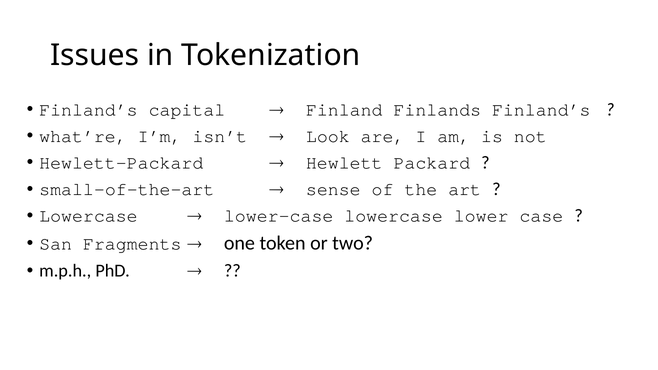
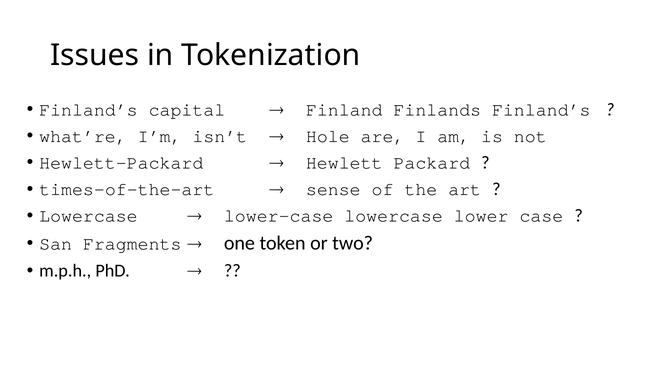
Look: Look -> Hole (328, 136)
small-of-the-art: small-of-the-art -> times-of-the-art (127, 189)
